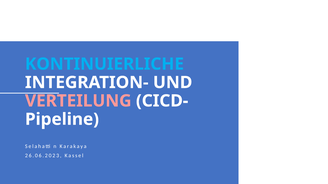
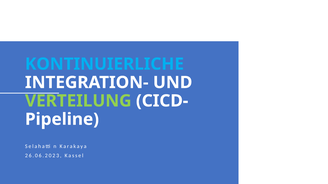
VERTEILUNG colour: pink -> light green (78, 101)
